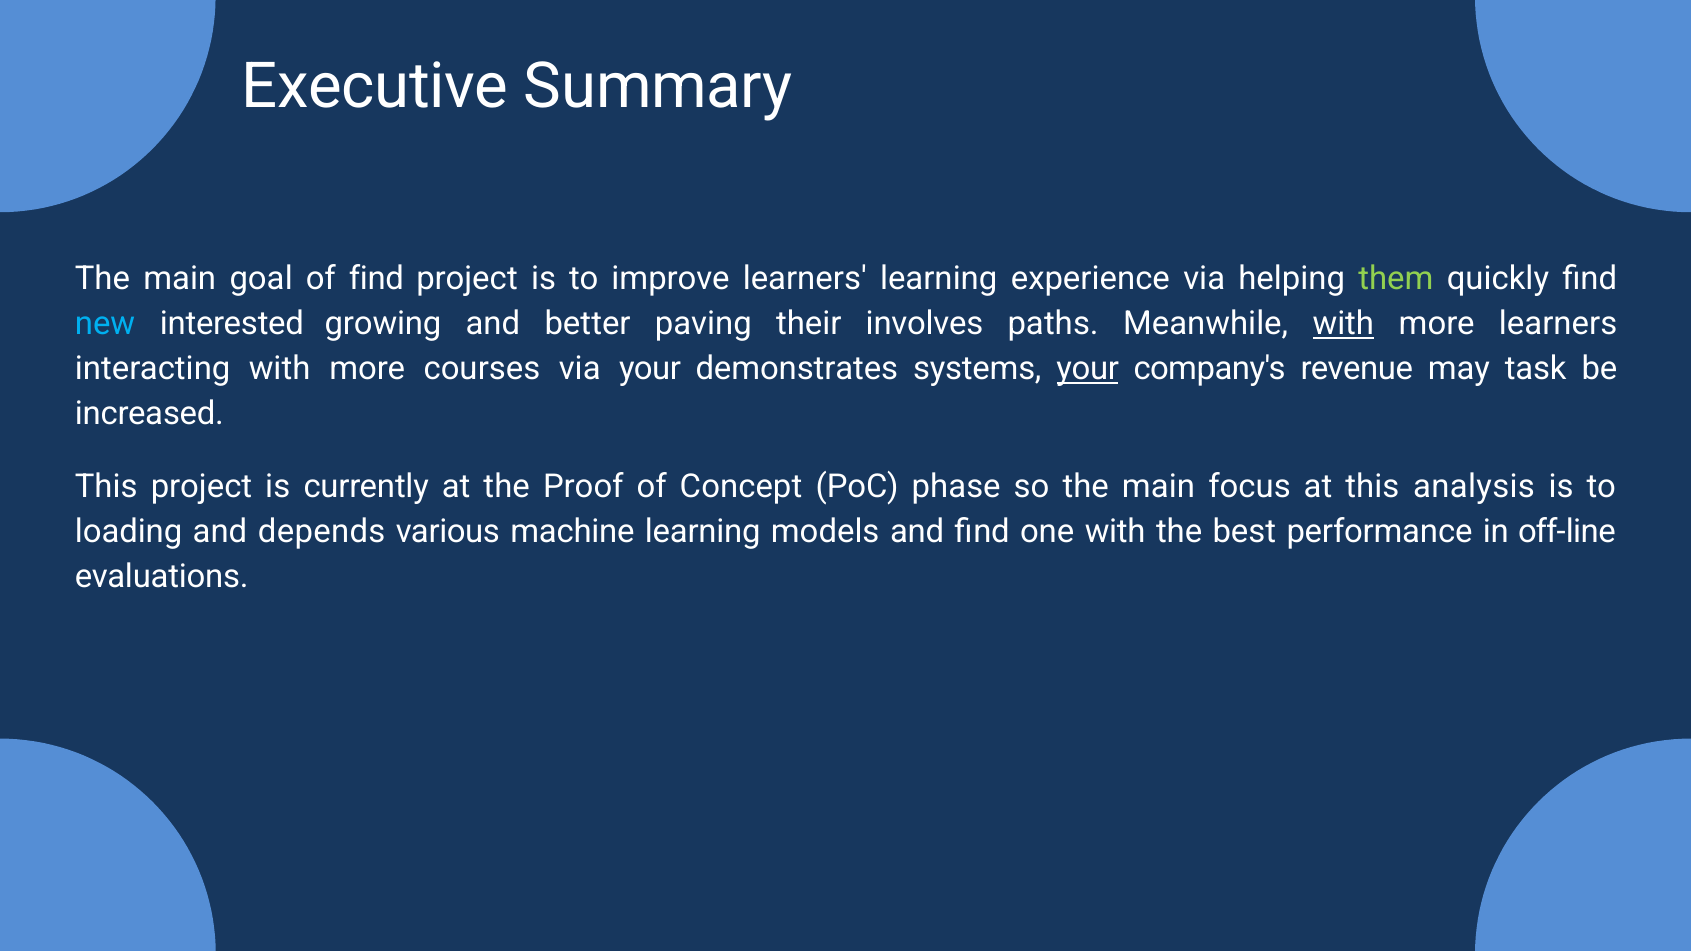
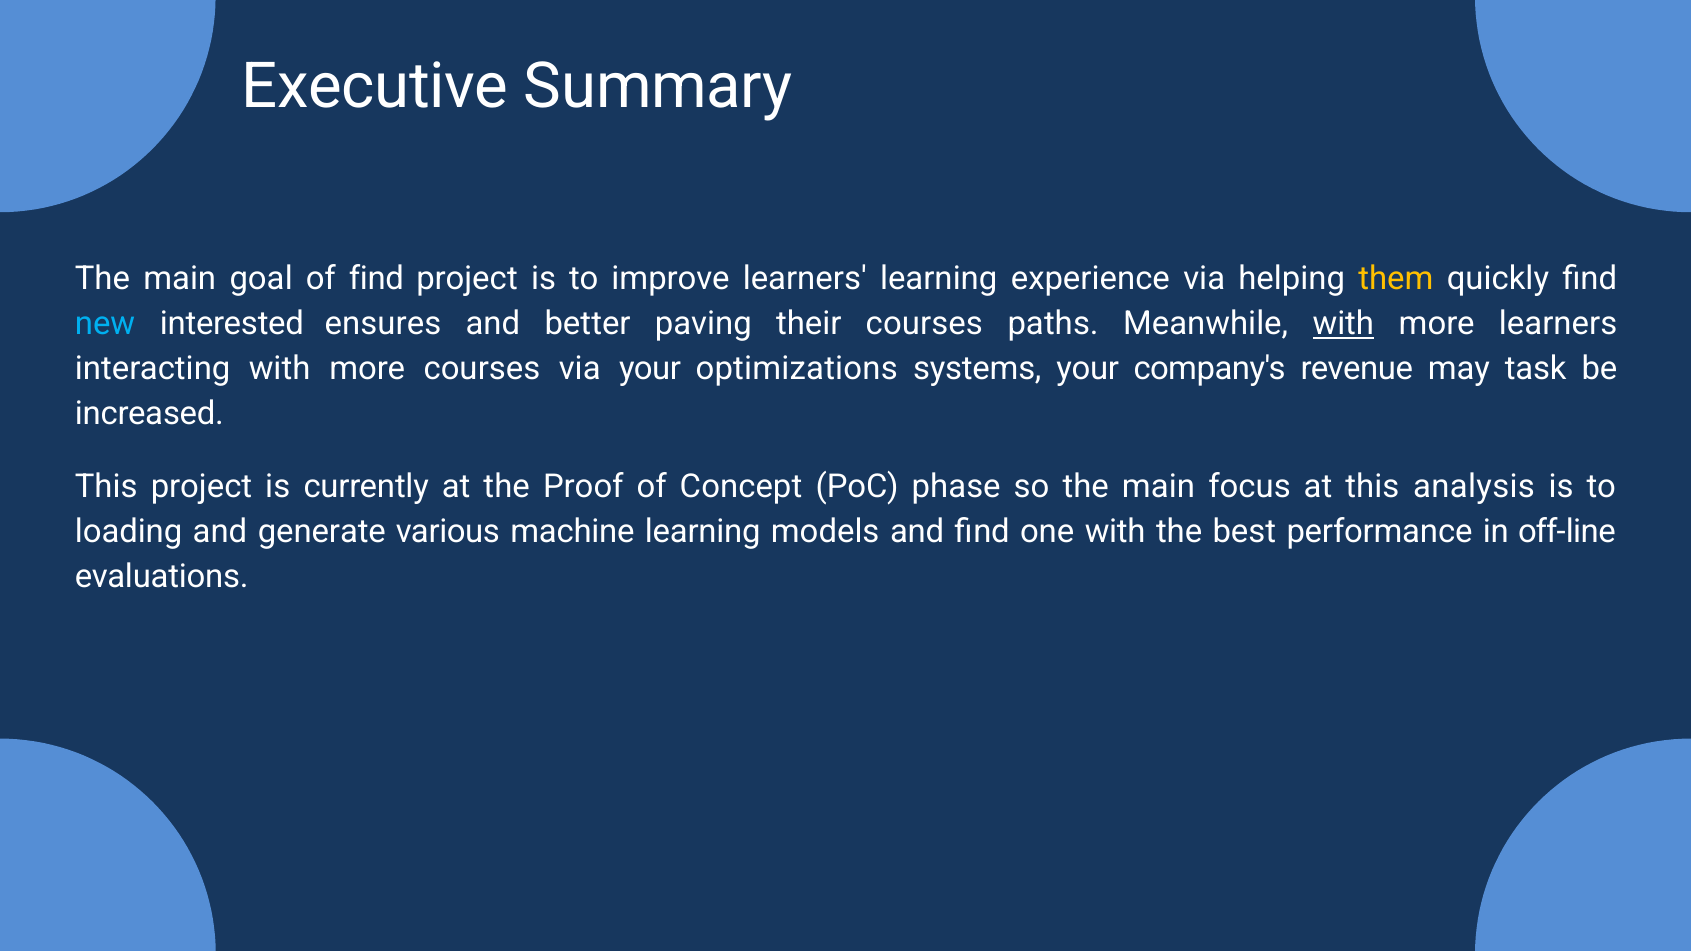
them colour: light green -> yellow (1396, 279)
growing: growing -> ensures (383, 324)
their involves: involves -> courses (924, 324)
demonstrates: demonstrates -> optimizations (797, 369)
your underline: present -> none (1088, 369)
depends: depends -> generate (322, 532)
